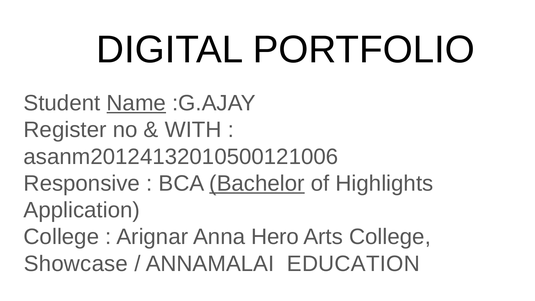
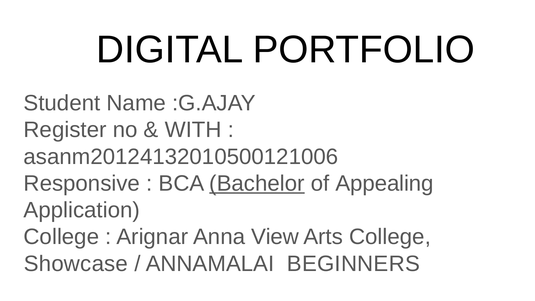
Name underline: present -> none (136, 103)
Highlights: Highlights -> Appealing (385, 183)
Hero: Hero -> View (275, 237)
EDUCATION: EDUCATION -> BEGINNERS (353, 264)
